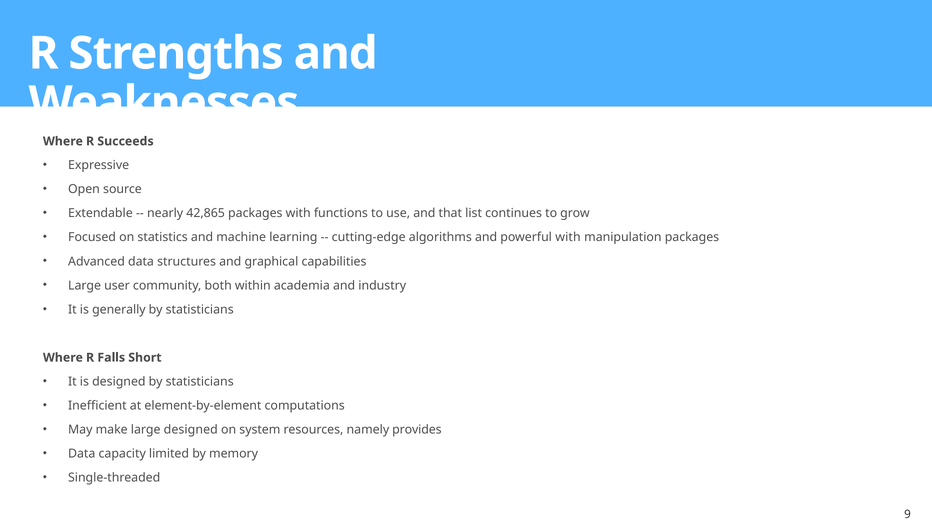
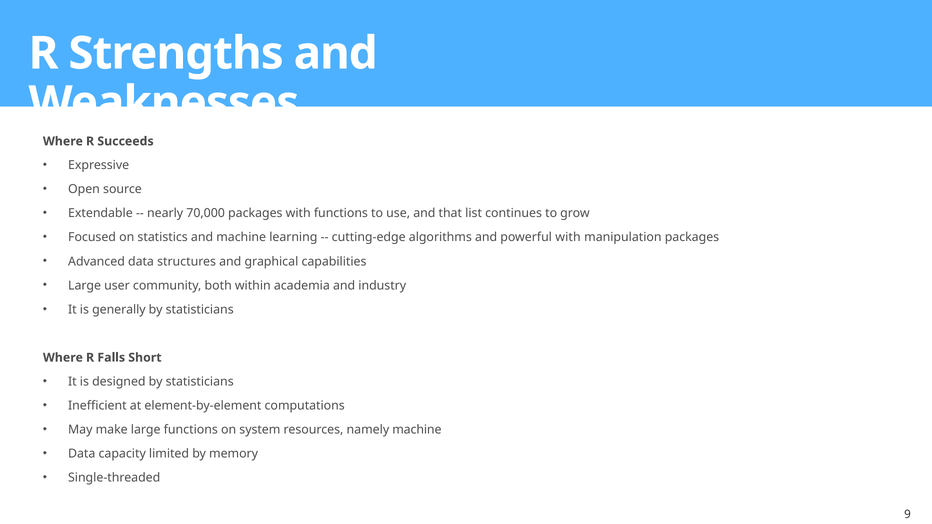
42,865: 42,865 -> 70,000 (206, 213)
large designed: designed -> functions (191, 430)
namely provides: provides -> machine (417, 430)
